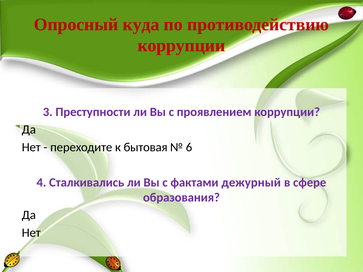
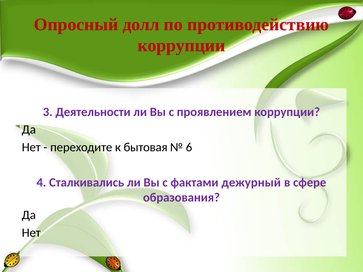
куда: куда -> долл (141, 25)
Преступности: Преступности -> Деятельности (93, 112)
